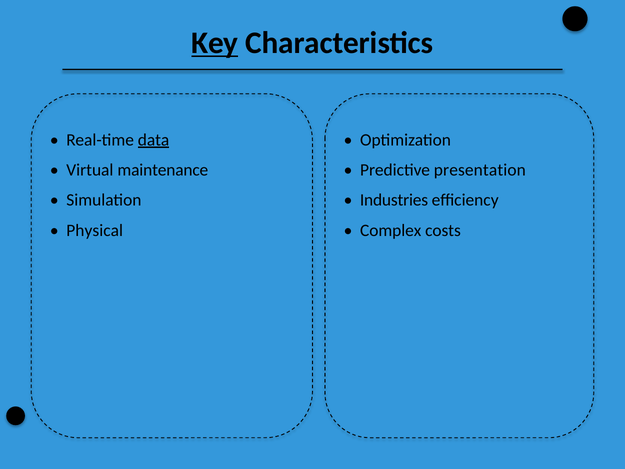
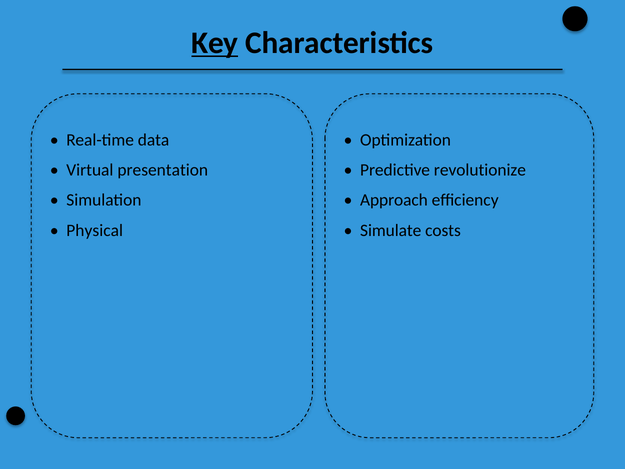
data underline: present -> none (154, 140)
maintenance: maintenance -> presentation (163, 170)
presentation: presentation -> revolutionize (480, 170)
Industries: Industries -> Approach (394, 200)
Complex: Complex -> Simulate (391, 230)
